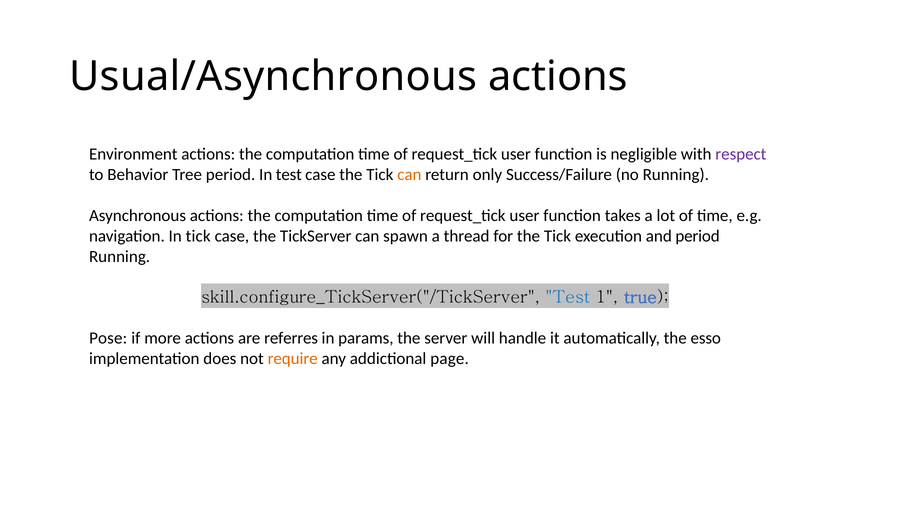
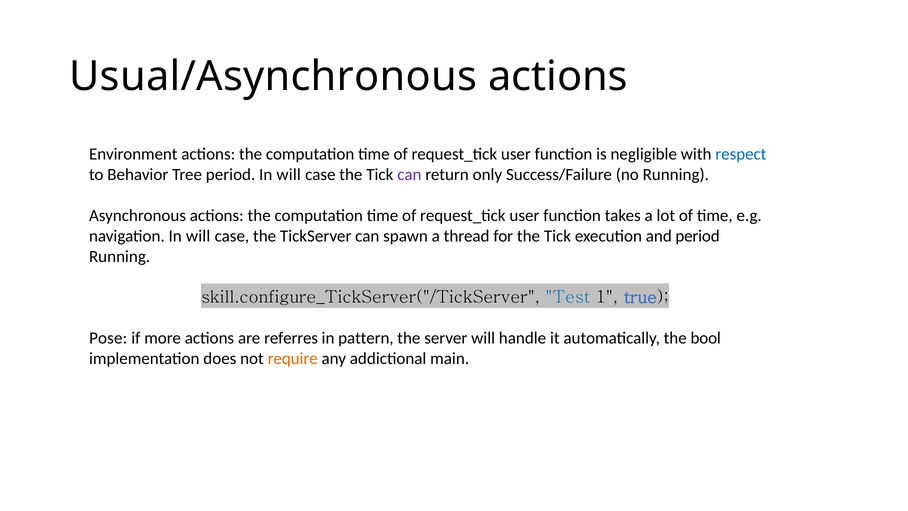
respect colour: purple -> blue (741, 154)
period In test: test -> will (289, 175)
can colour: orange -> purple (409, 175)
navigation In tick: tick -> will (198, 236)
params: params -> pattern (366, 338)
esso: esso -> bool (706, 338)
page: page -> main (450, 358)
